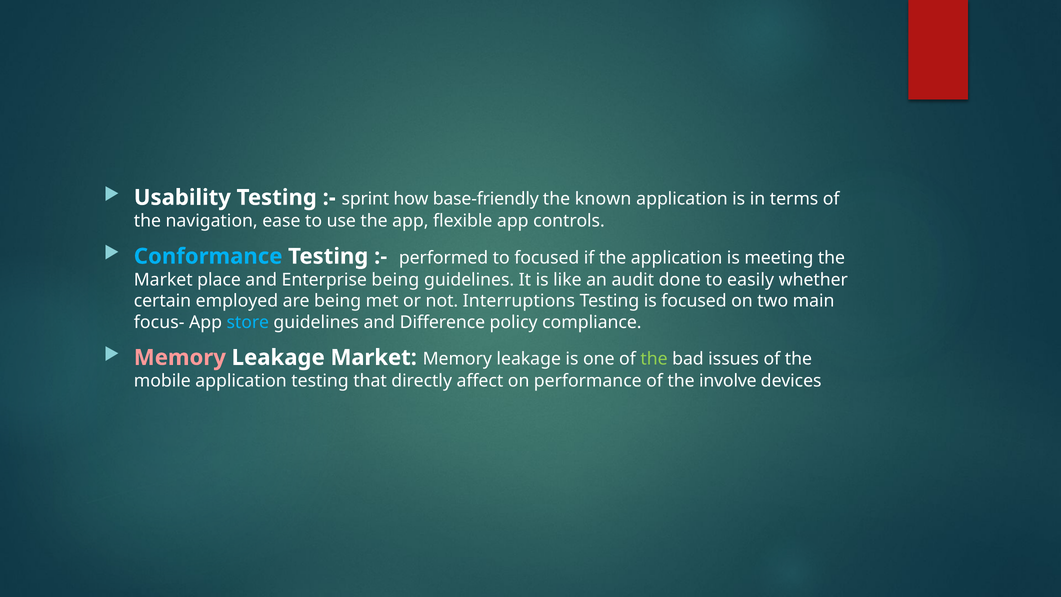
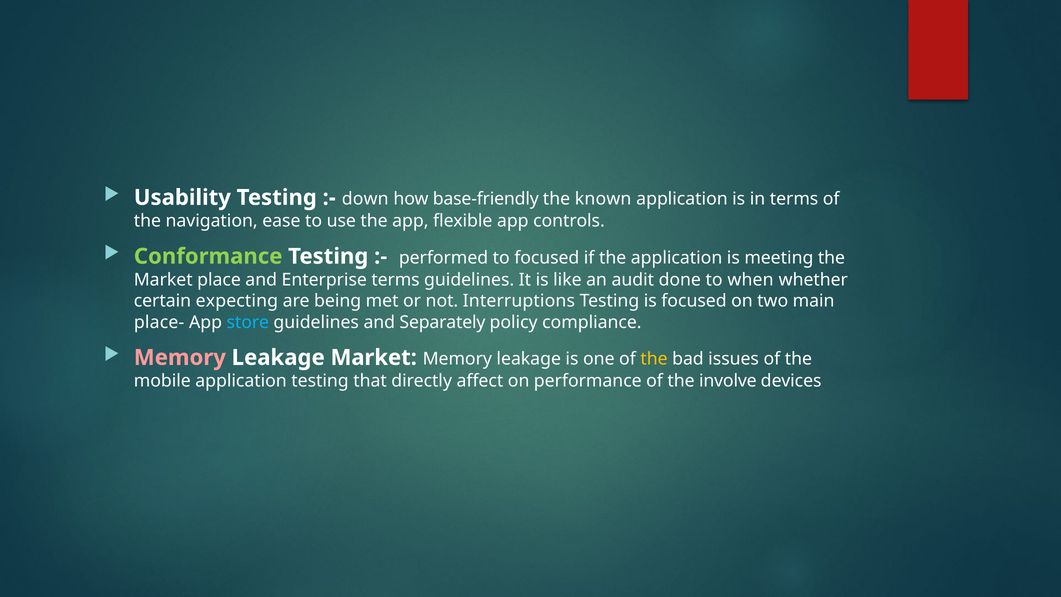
sprint: sprint -> down (365, 199)
Conformance colour: light blue -> light green (208, 256)
Enterprise being: being -> terms (396, 280)
easily: easily -> when (751, 280)
employed: employed -> expecting (237, 301)
focus-: focus- -> place- (159, 322)
Difference: Difference -> Separately (442, 322)
the colour: light green -> yellow (654, 359)
